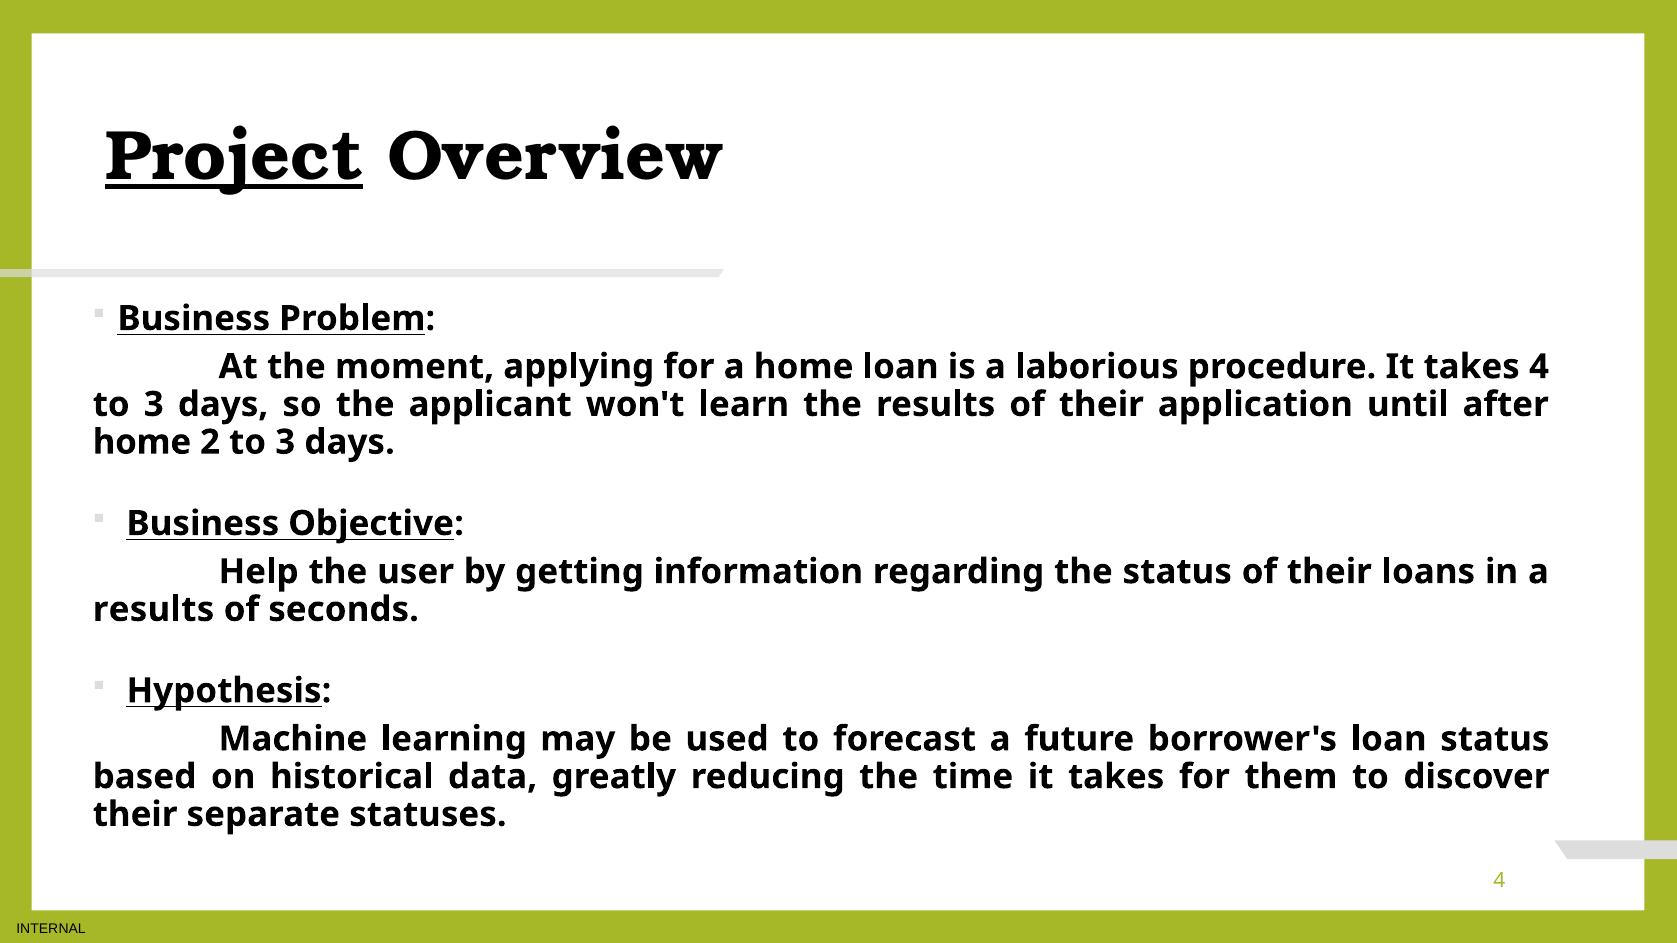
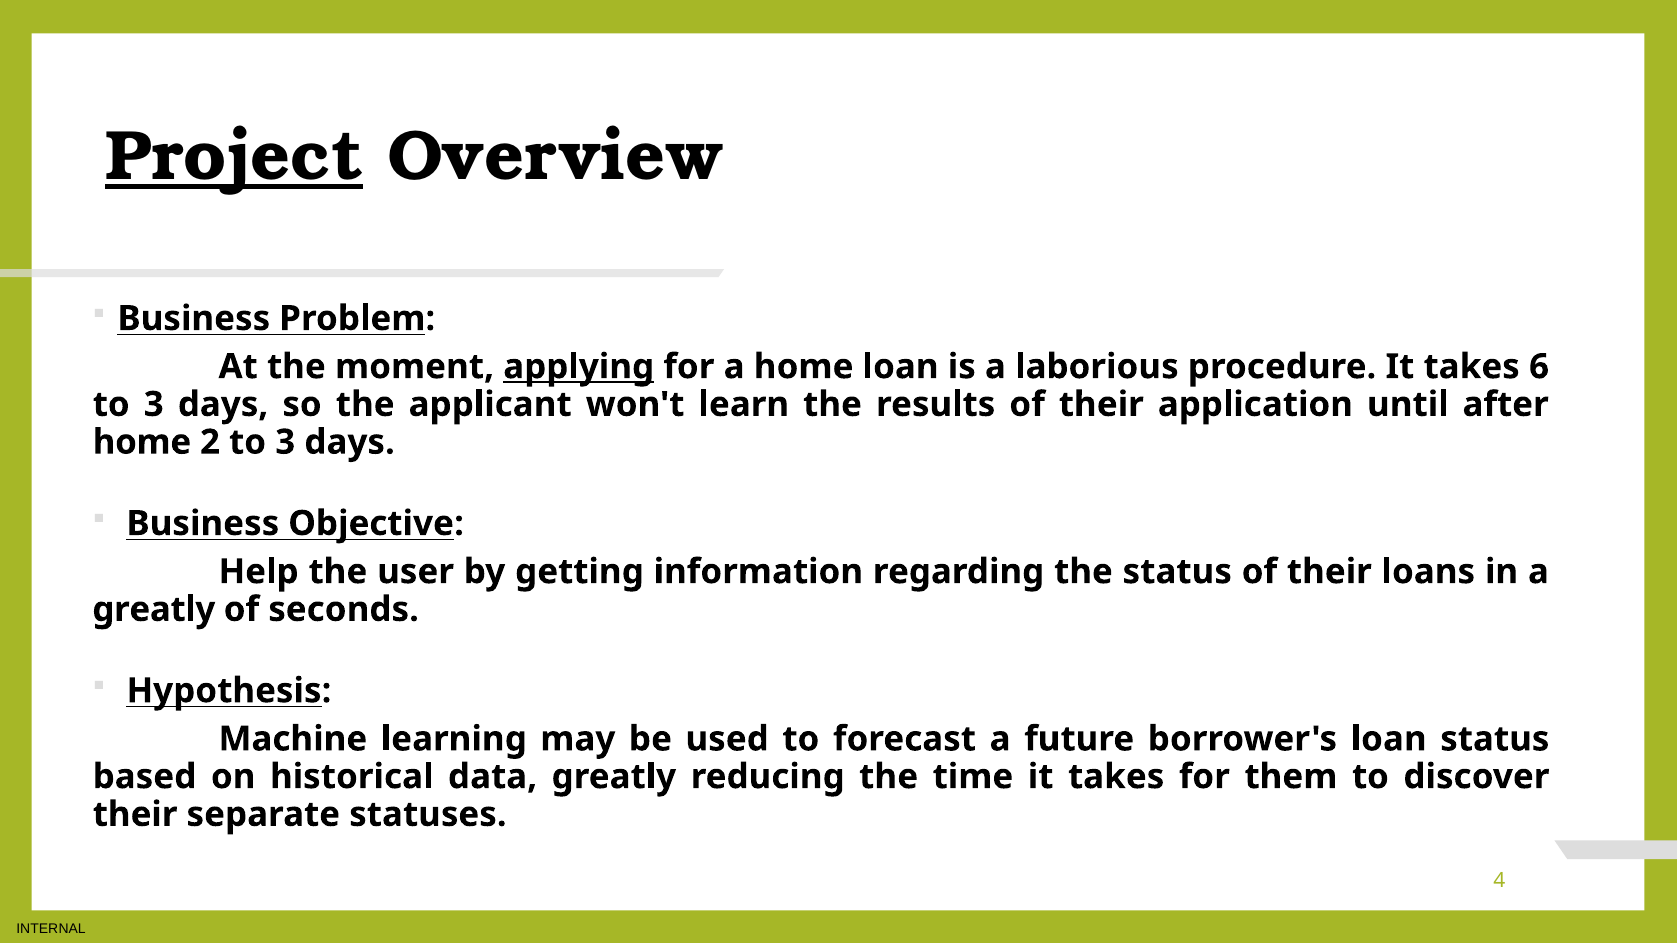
applying underline: none -> present (579, 367)
takes 4: 4 -> 6 (1539, 367)
results: results -> greatly (154, 610)
